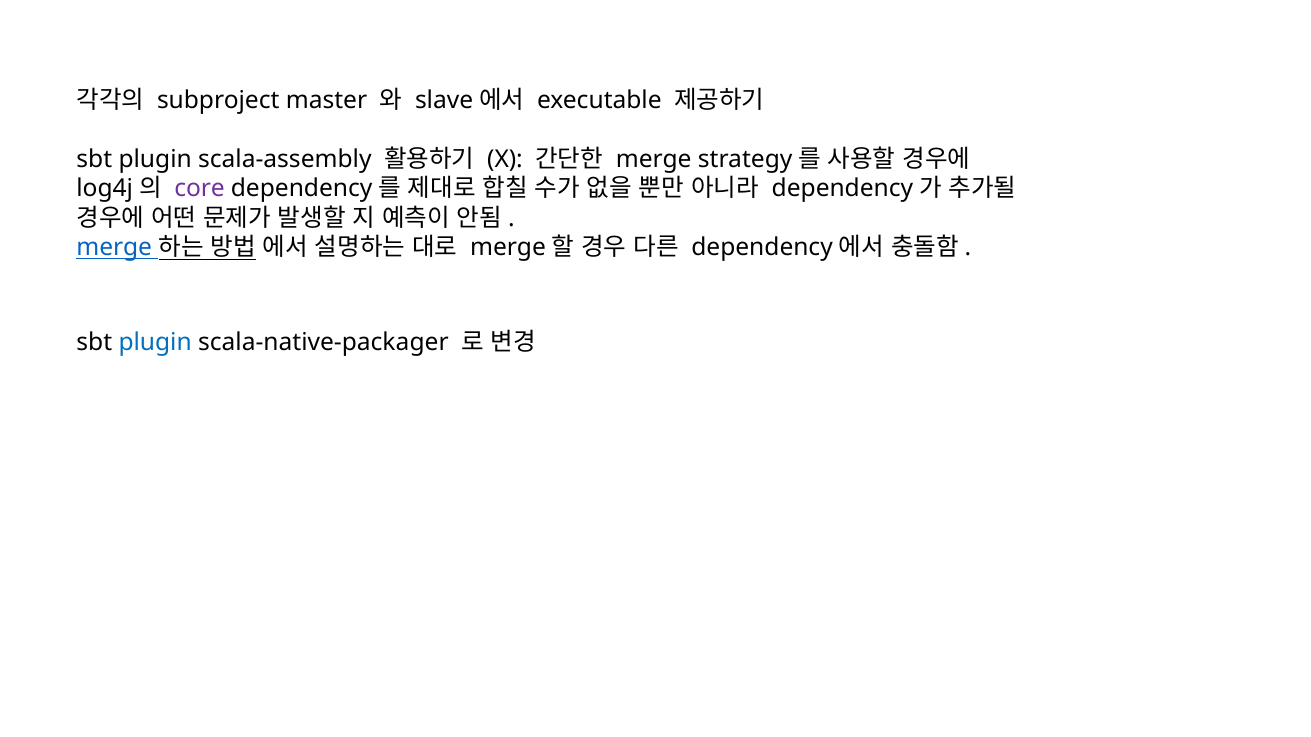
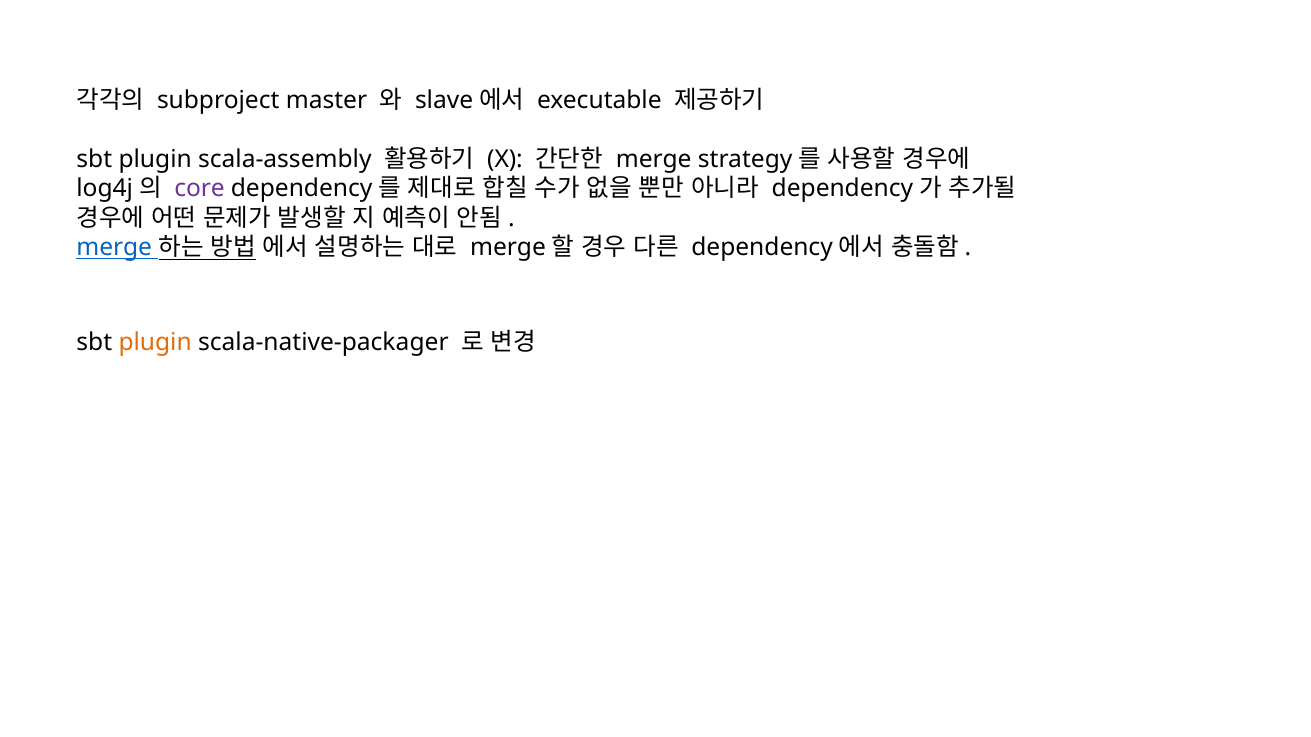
plugin colour: blue -> orange (155, 342)
